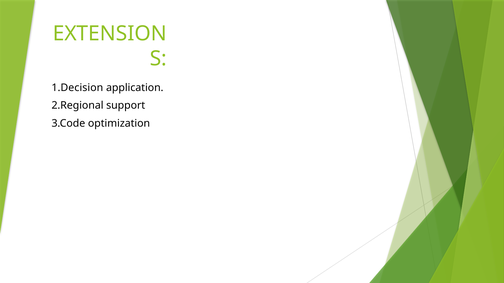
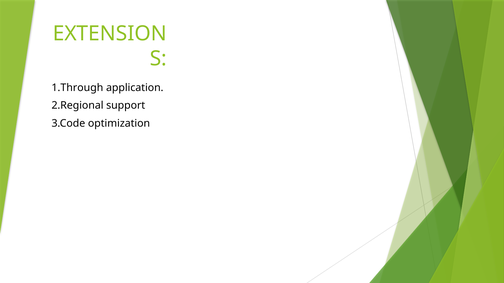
1.Decision: 1.Decision -> 1.Through (77, 88)
